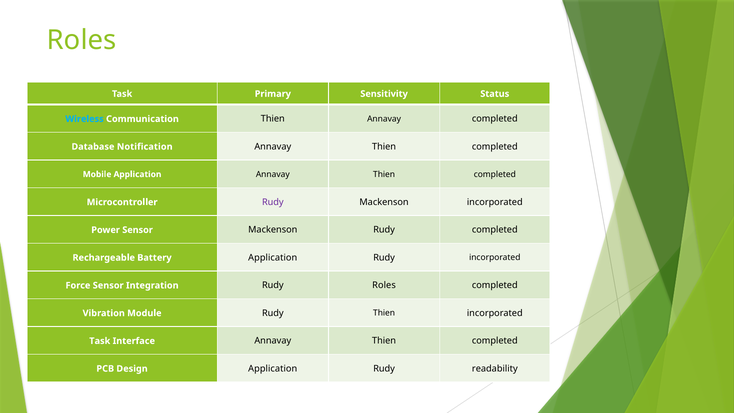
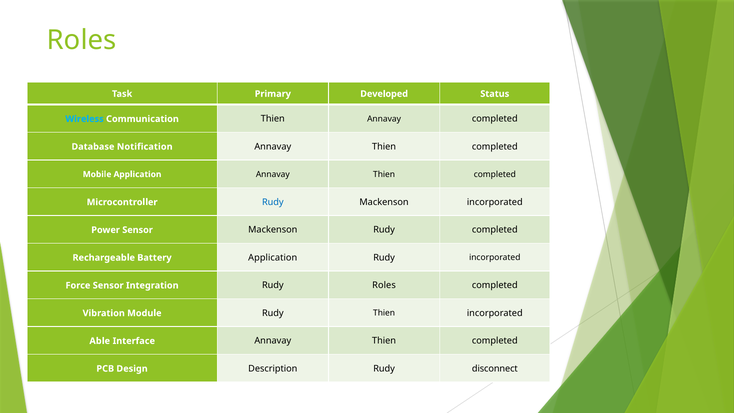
Sensitivity: Sensitivity -> Developed (384, 94)
Rudy colour: purple -> blue (273, 202)
Task: Task -> Able (100, 341)
Design Application: Application -> Description (273, 369)
readability: readability -> disconnect (495, 369)
